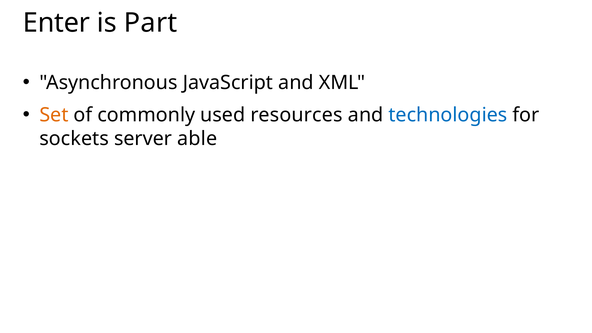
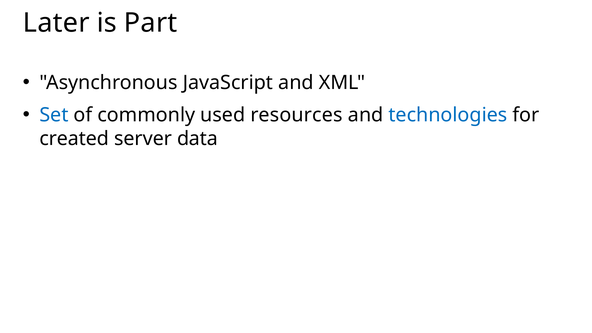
Enter: Enter -> Later (56, 23)
Set colour: orange -> blue (54, 115)
sockets: sockets -> created (74, 139)
able: able -> data (197, 139)
